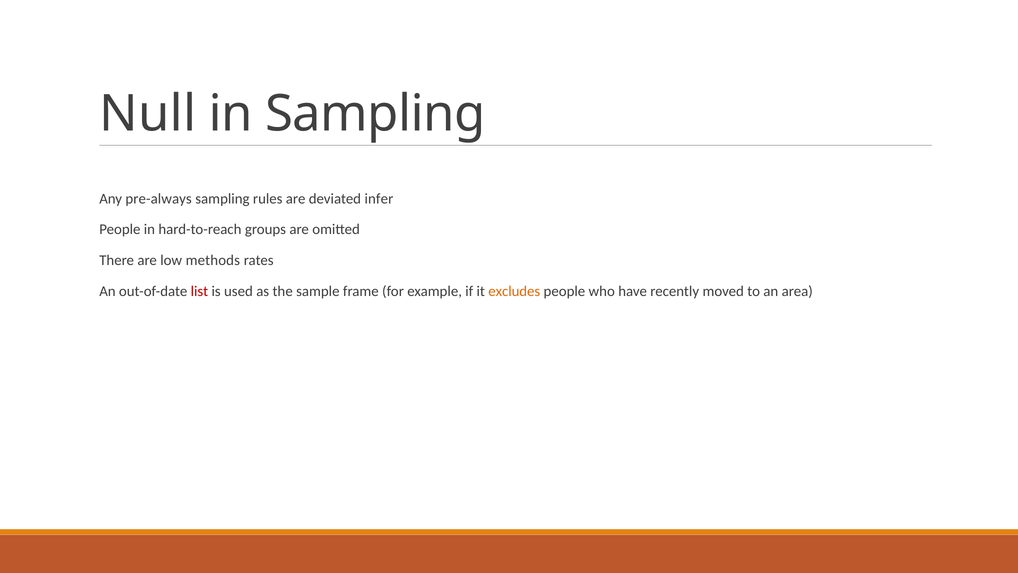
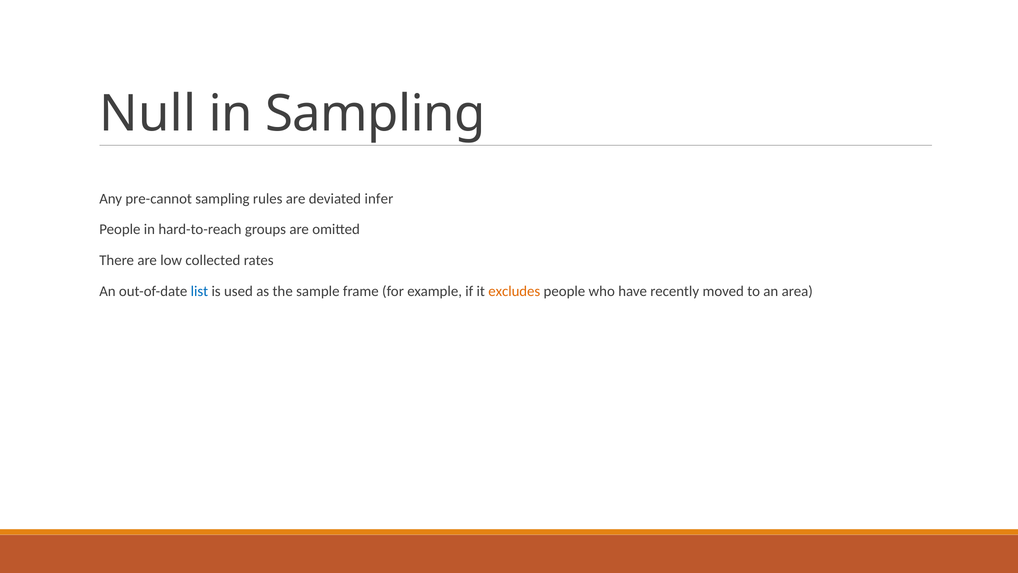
pre-always: pre-always -> pre-cannot (159, 199)
methods: methods -> collected (213, 260)
list colour: red -> blue (199, 291)
